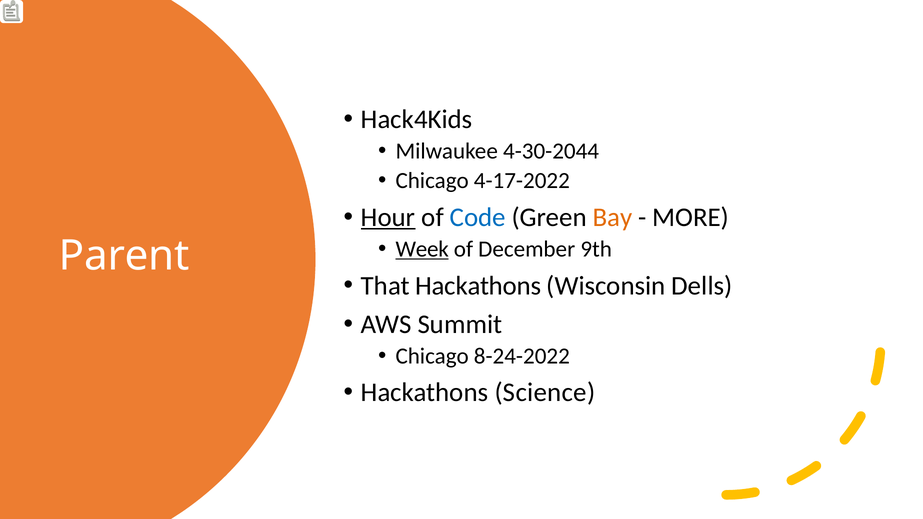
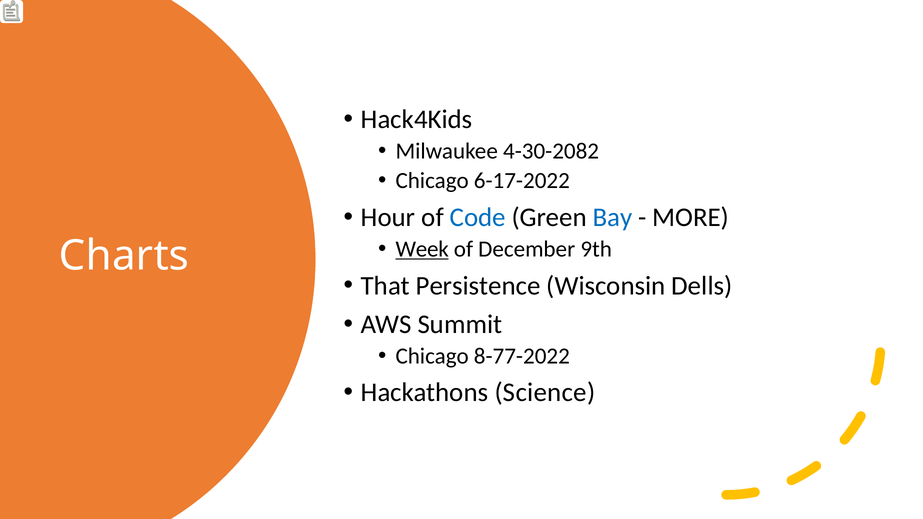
4-30-2044: 4-30-2044 -> 4-30-2082 (551, 151)
4-17-2022: 4-17-2022 -> 6-17-2022 (522, 181)
Hour underline: present -> none (388, 217)
Bay colour: orange -> blue (613, 217)
Parent: Parent -> Charts (124, 256)
That Hackathons: Hackathons -> Persistence (478, 286)
8-24-2022: 8-24-2022 -> 8-77-2022 (522, 356)
